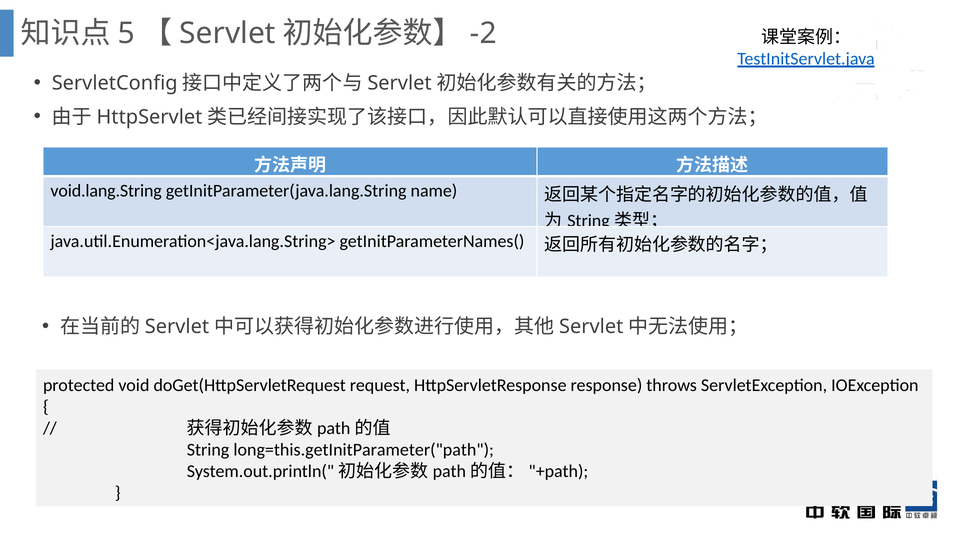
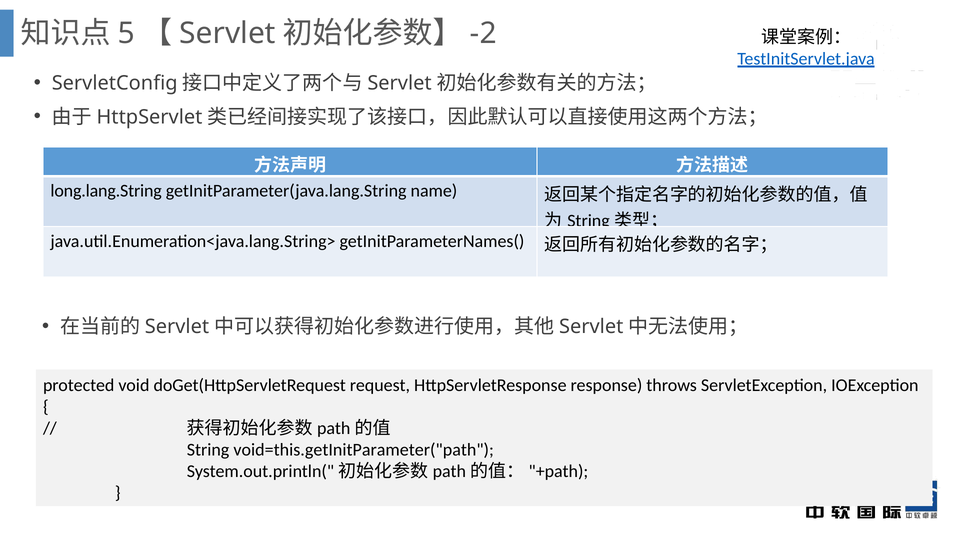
void.lang.String: void.lang.String -> long.lang.String (106, 191)
long=this.getInitParameter("path: long=this.getInitParameter("path -> void=this.getInitParameter("path (364, 450)
